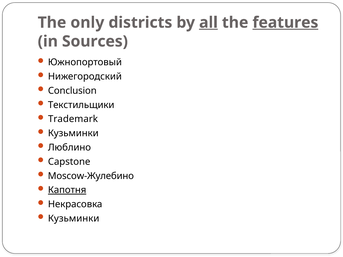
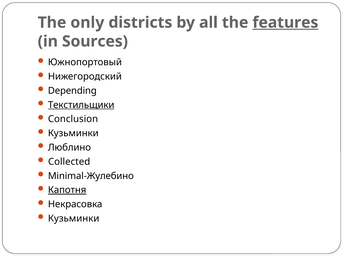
all underline: present -> none (208, 23)
Conclusion: Conclusion -> Depending (72, 91)
Текстильщики underline: none -> present (81, 105)
Trademark: Trademark -> Conclusion (73, 119)
Capstone: Capstone -> Collected (69, 162)
Moscow-Жулебино: Moscow-Жулебино -> Minimal-Жулебино (91, 176)
